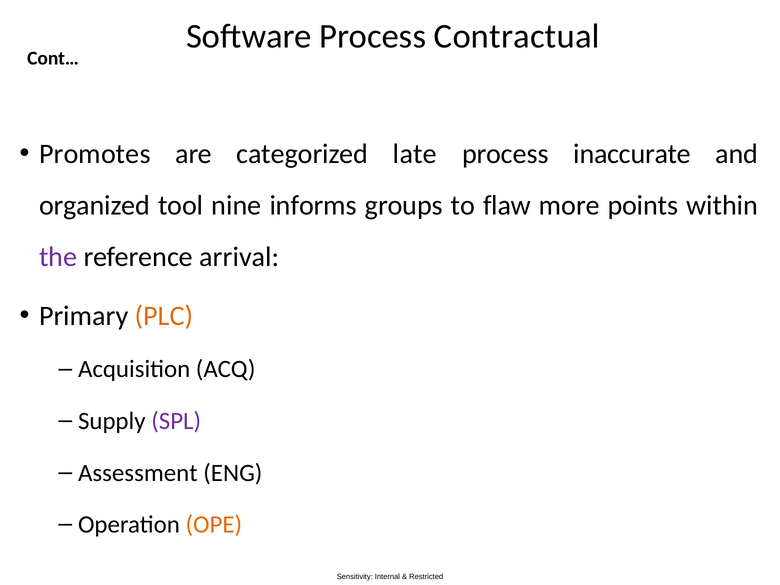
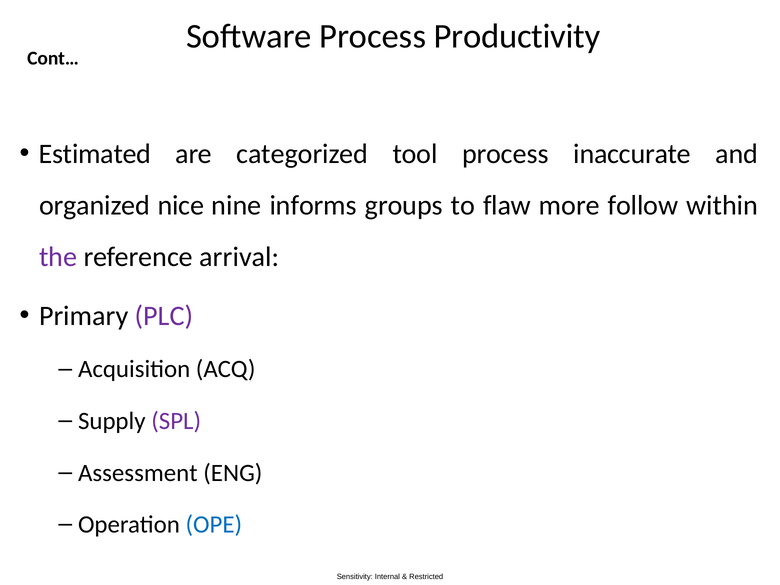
Contractual: Contractual -> Productivity (517, 36)
Promotes: Promotes -> Estimated (95, 154)
late: late -> tool (415, 154)
tool: tool -> nice (181, 205)
points: points -> follow (643, 205)
PLC colour: orange -> purple (164, 316)
OPE colour: orange -> blue (214, 525)
